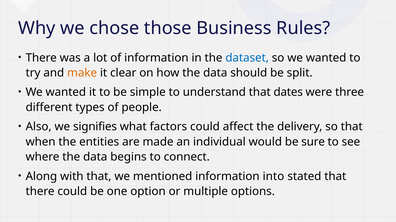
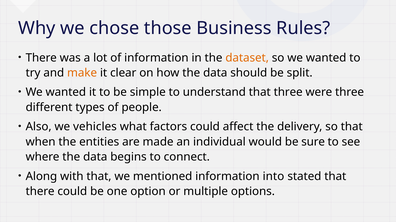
dataset colour: blue -> orange (247, 58)
that dates: dates -> three (288, 92)
signifies: signifies -> vehicles (95, 127)
